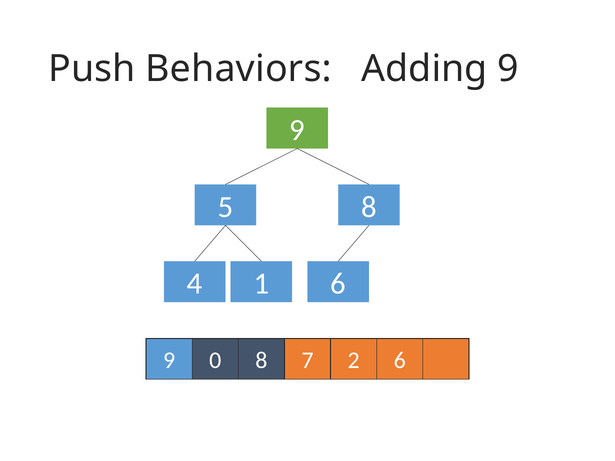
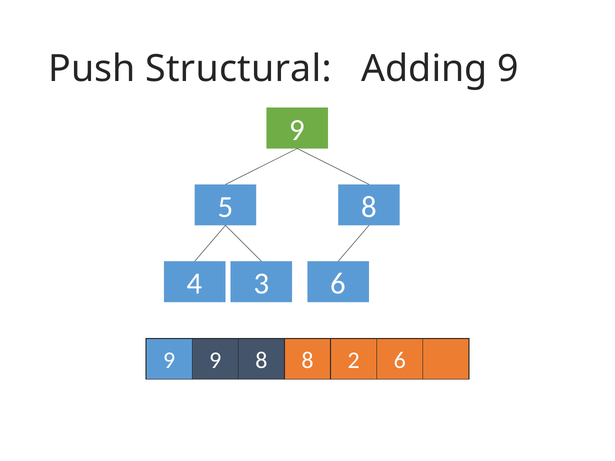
Behaviors: Behaviors -> Structural (239, 69)
1: 1 -> 3 (261, 284)
0: 0 -> 9 (215, 361)
8 7: 7 -> 8 (307, 361)
